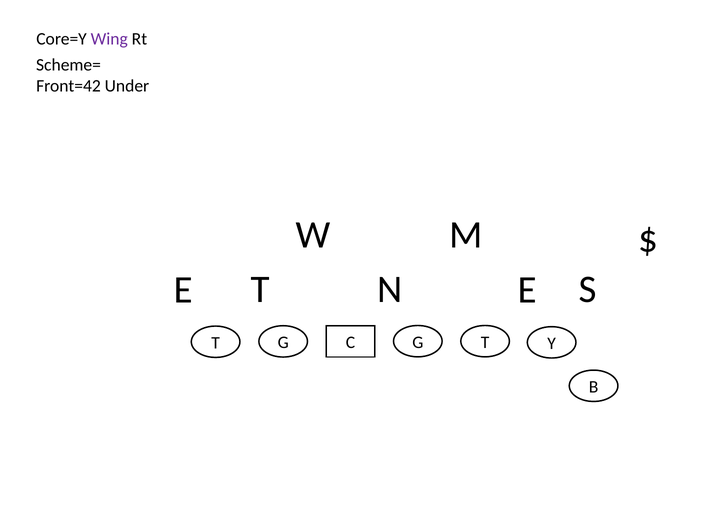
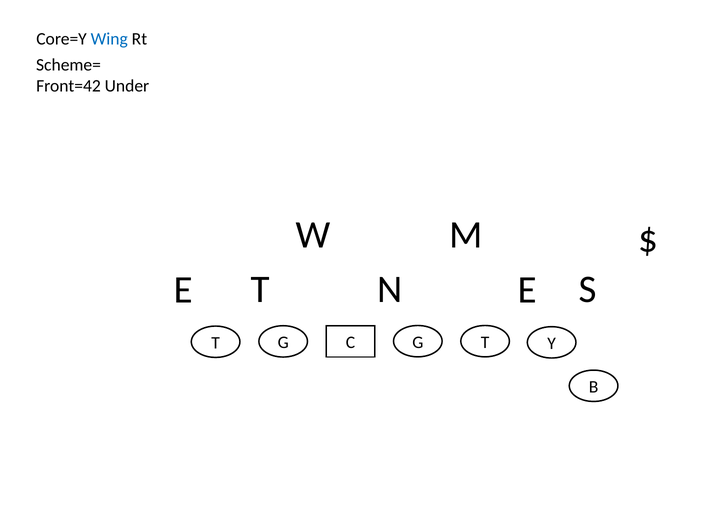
Wing colour: purple -> blue (109, 39)
